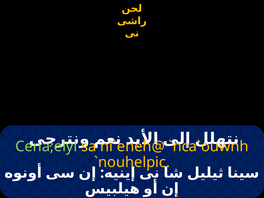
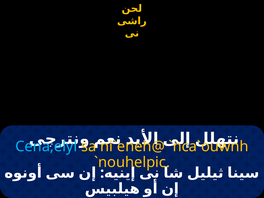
Cena;elyl colour: light green -> light blue (46, 146)
